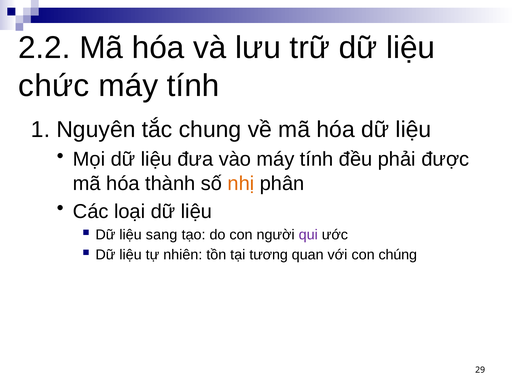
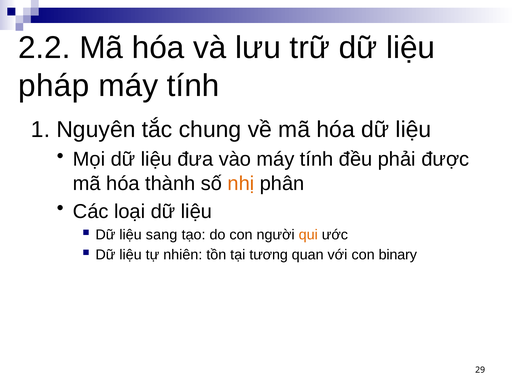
chức: chức -> pháp (54, 86)
qui colour: purple -> orange (308, 235)
chúng: chúng -> binary (398, 255)
